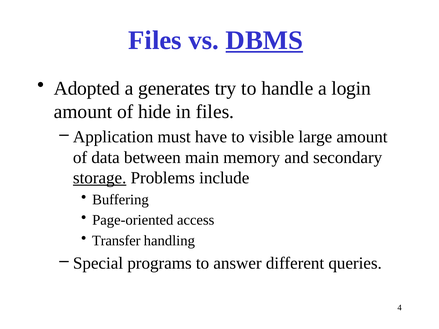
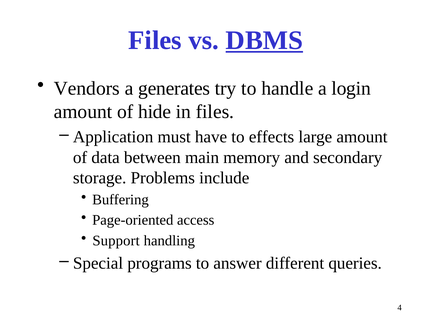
Adopted: Adopted -> Vendors (87, 88)
visible: visible -> effects (272, 137)
storage underline: present -> none (100, 178)
Transfer: Transfer -> Support (116, 241)
